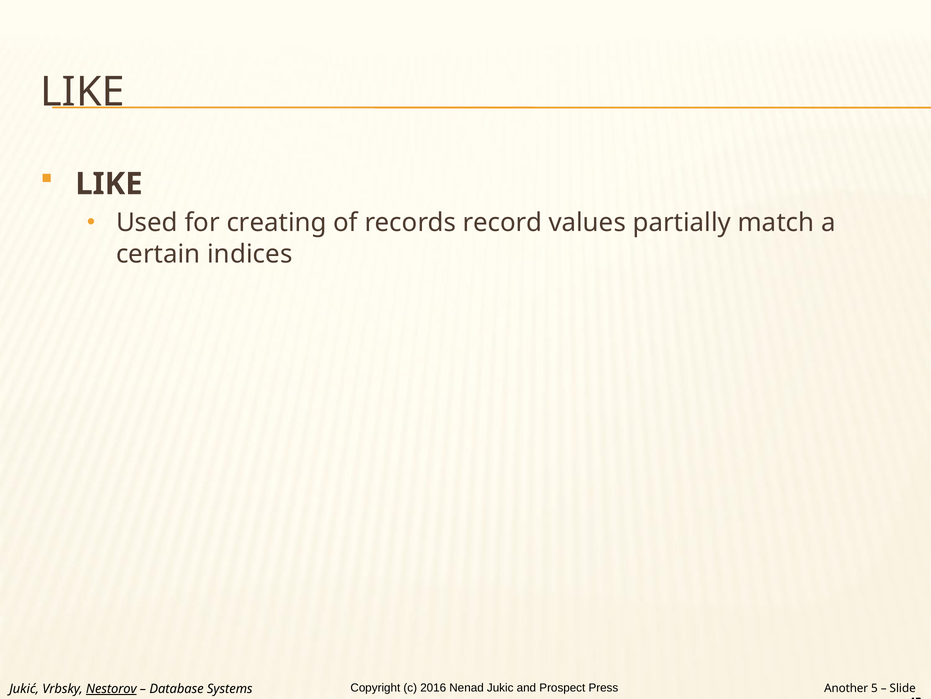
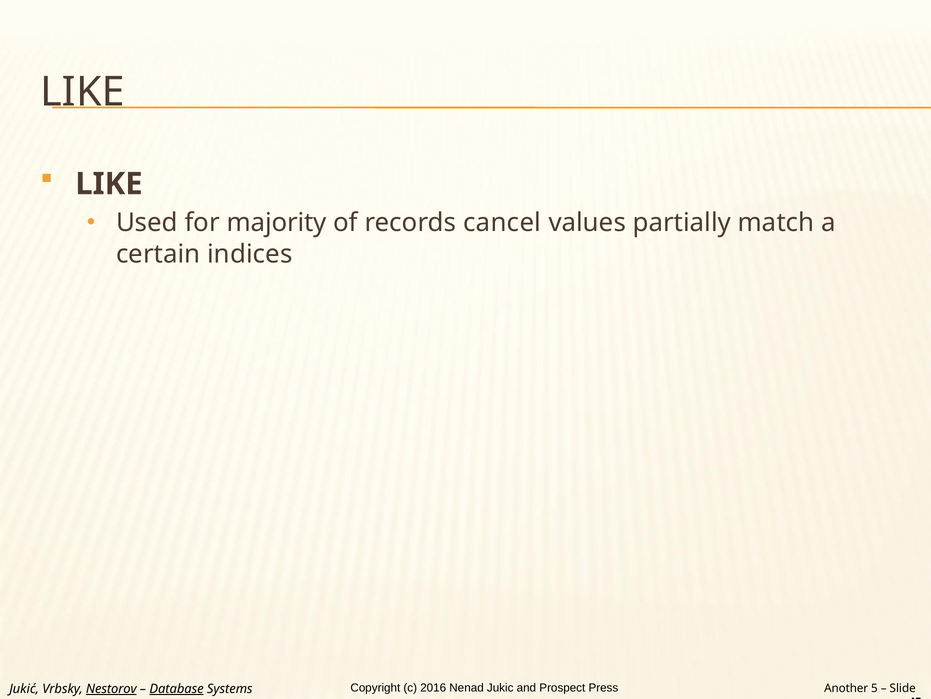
creating: creating -> majority (277, 223)
record: record -> cancel (502, 223)
Database underline: none -> present (177, 688)
